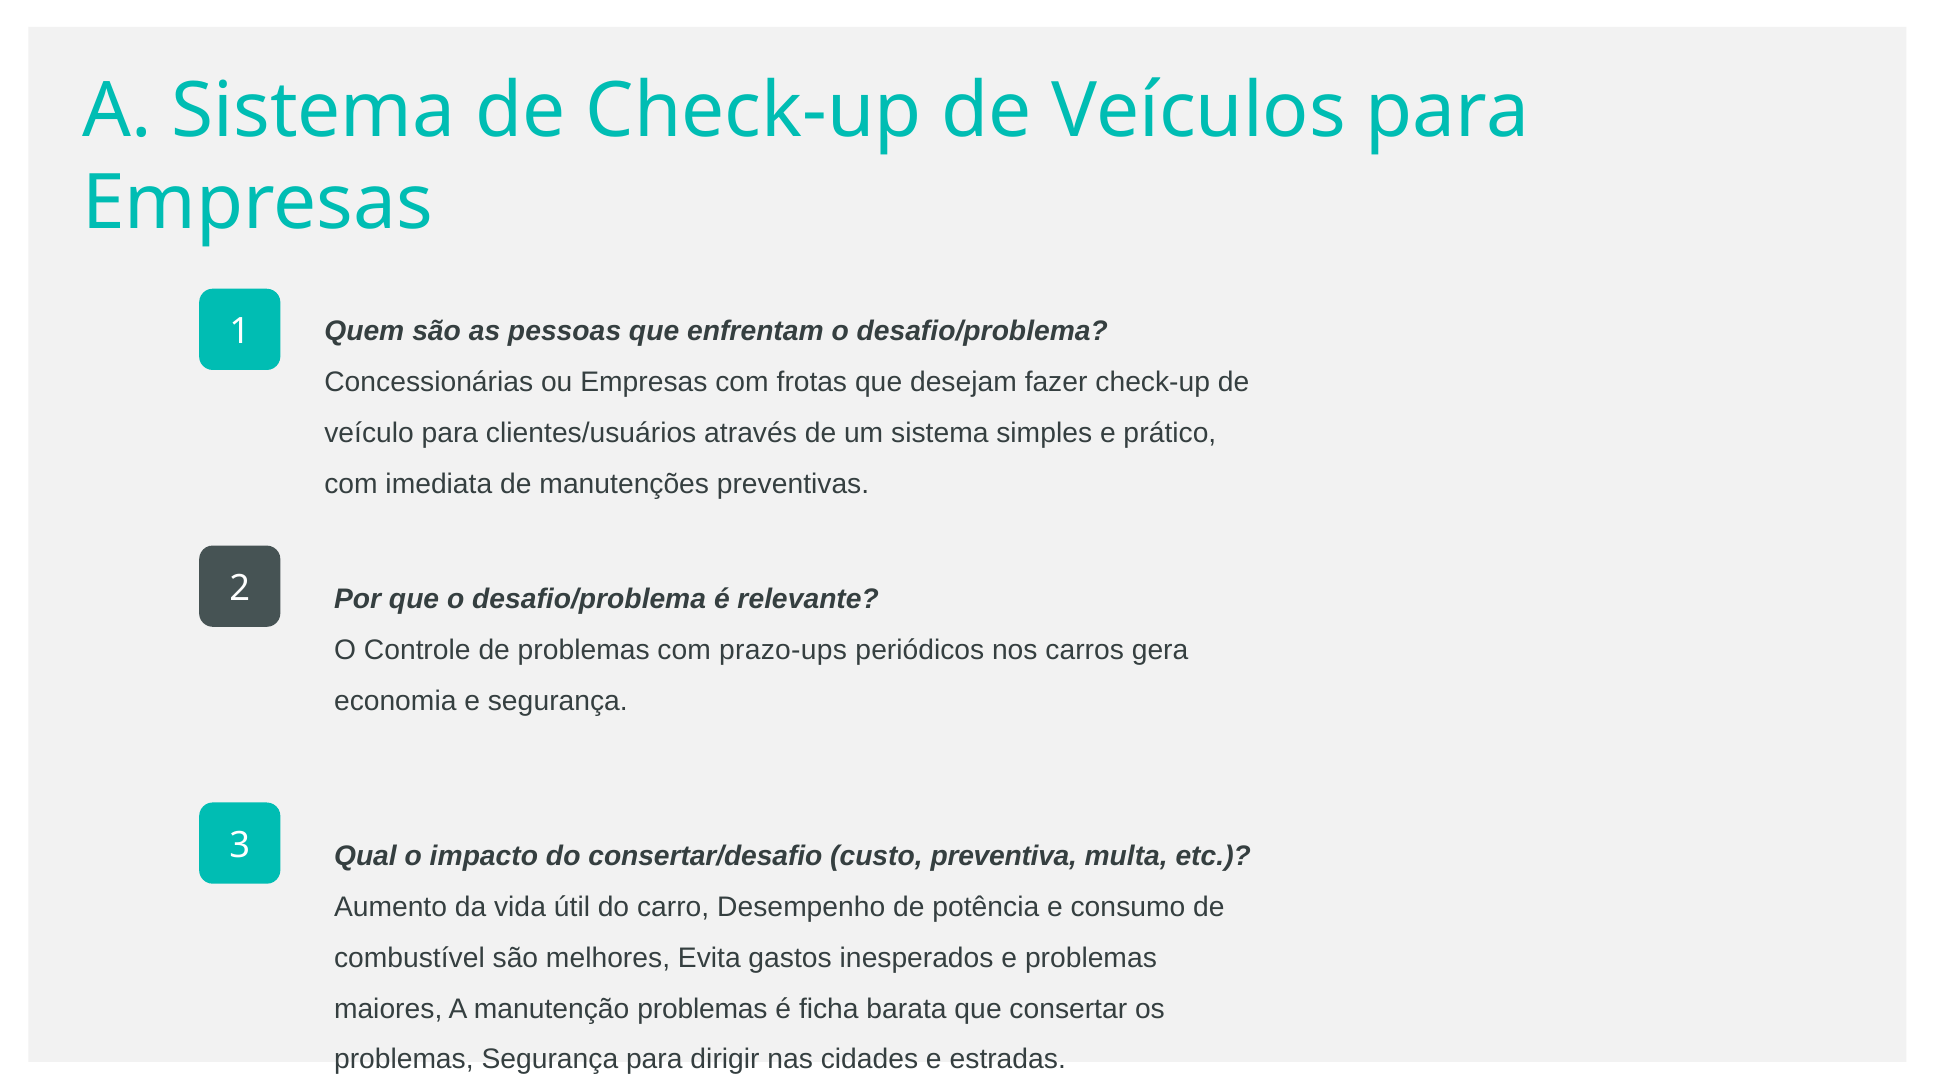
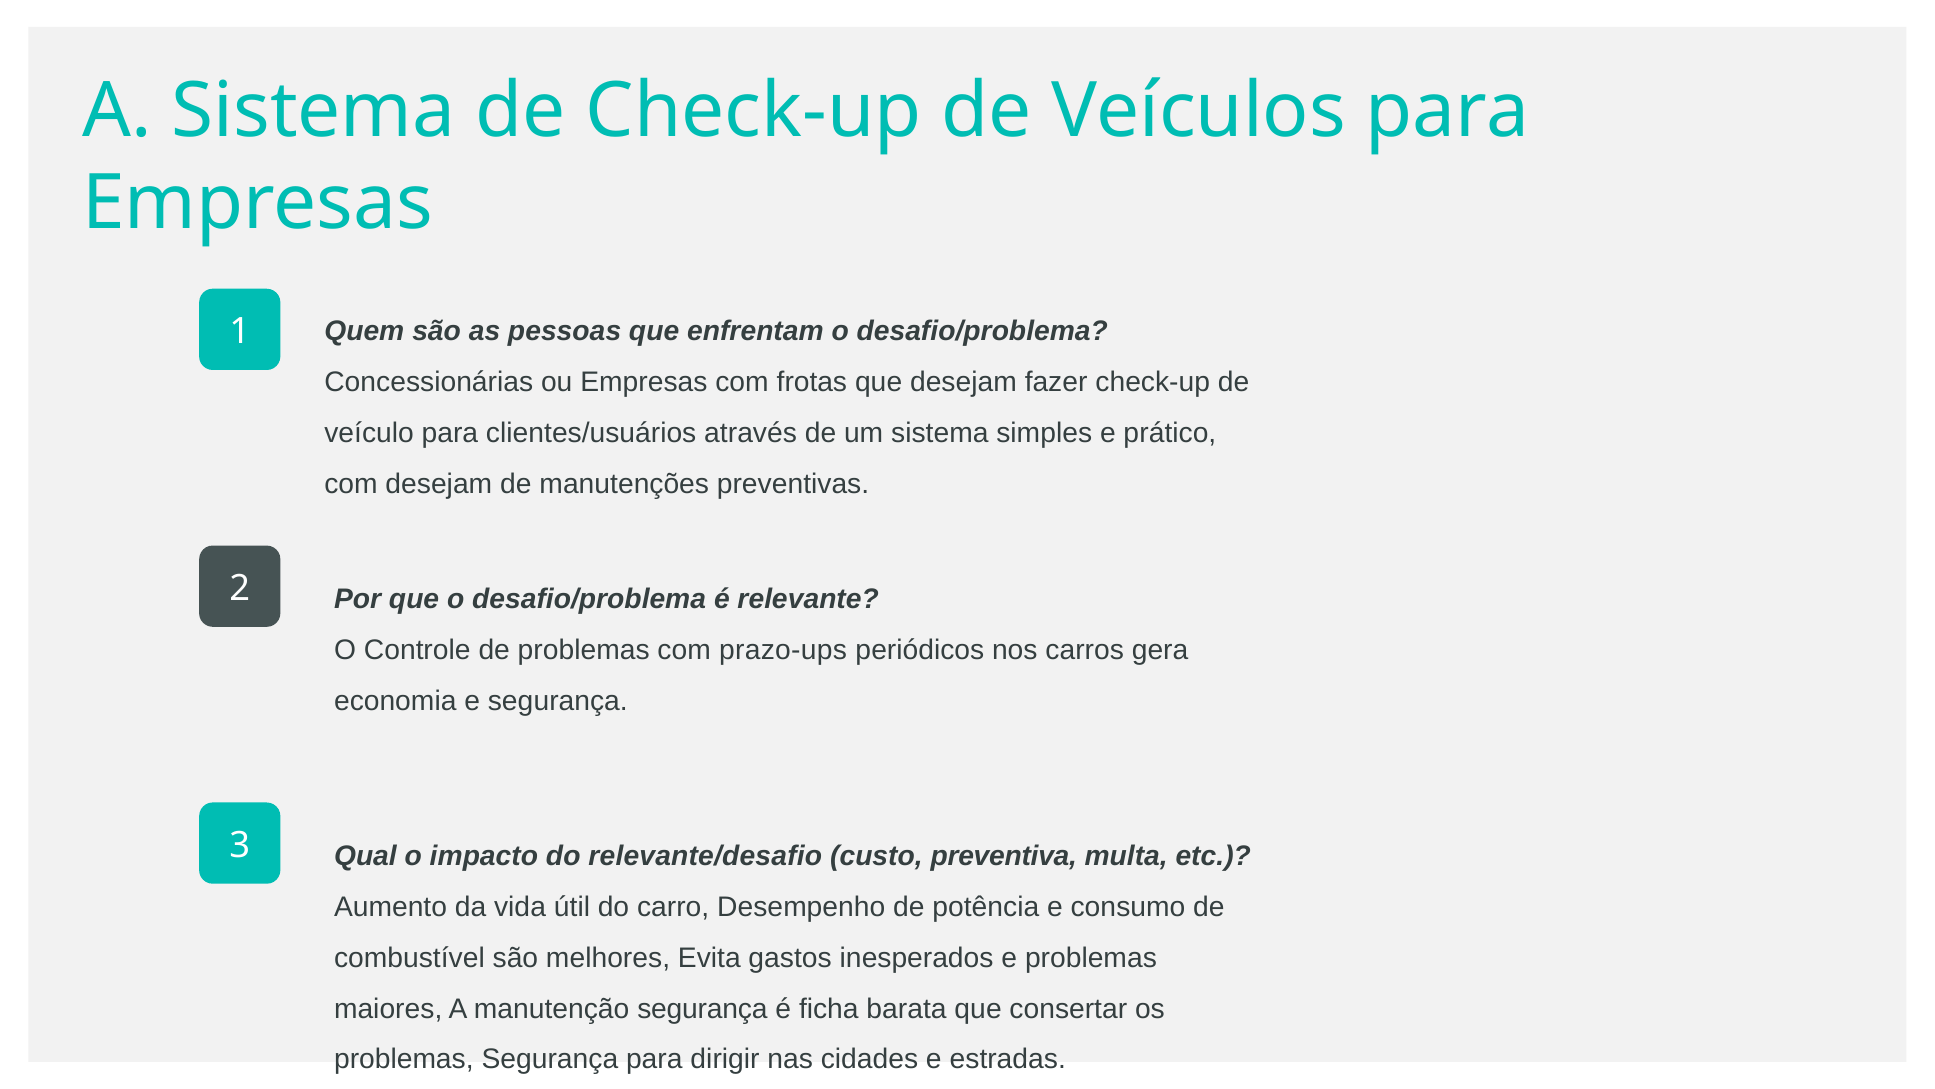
com imediata: imediata -> desejam (439, 483)
consertar/desafio: consertar/desafio -> relevante/desafio (705, 856)
manutenção problemas: problemas -> segurança (702, 1008)
